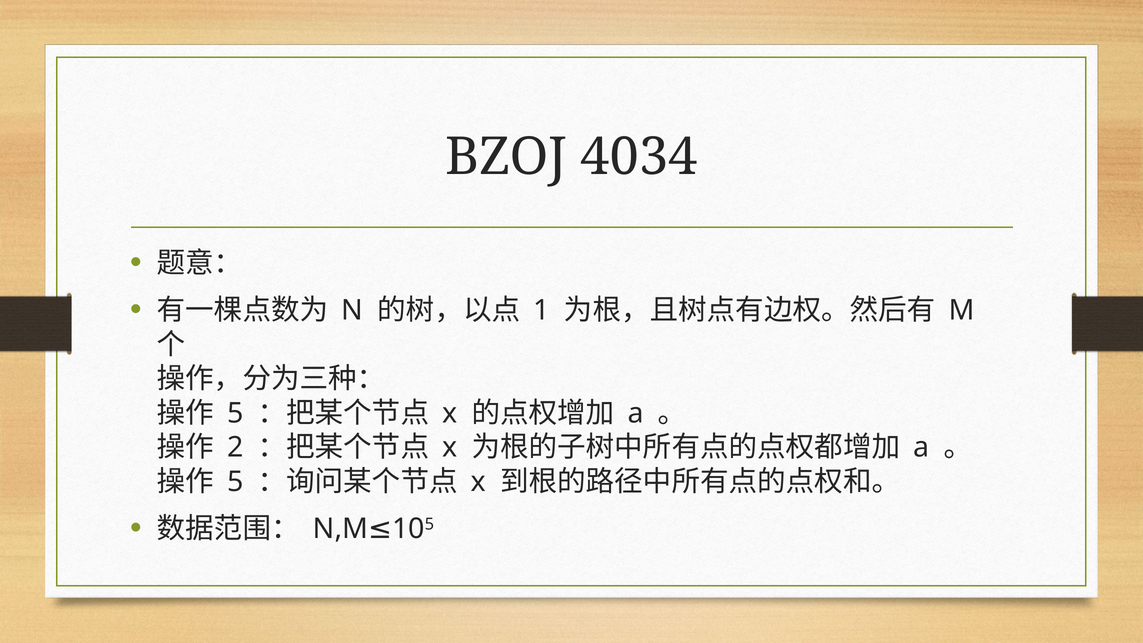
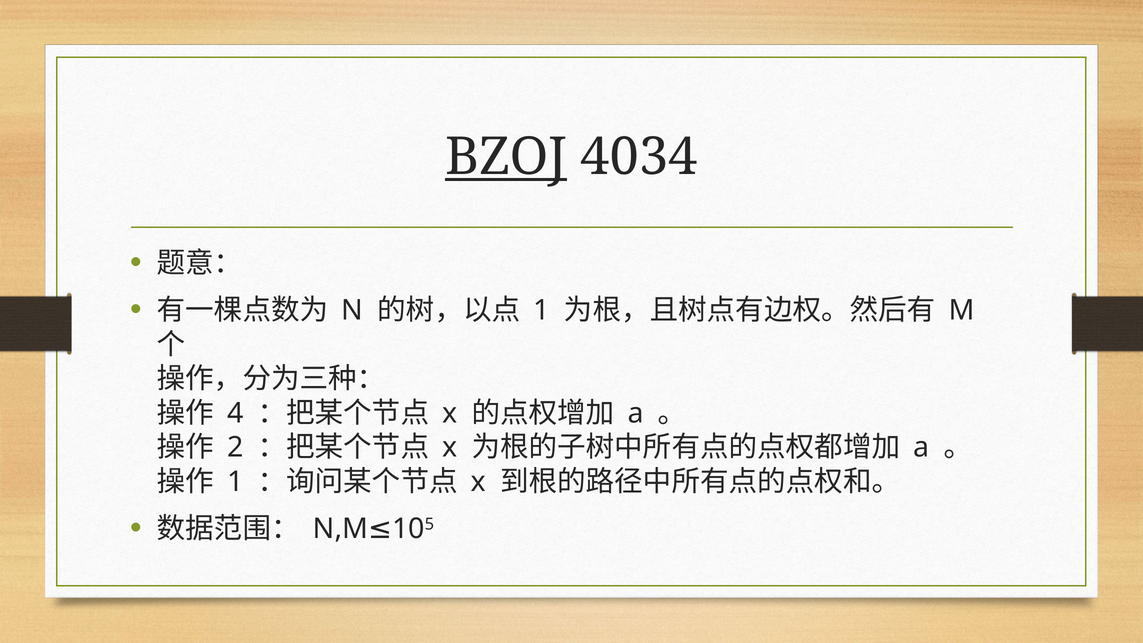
BZOJ underline: none -> present (506, 157)
5: 5 -> 4 (235, 413)
5: 5 -> 1 (235, 482)
